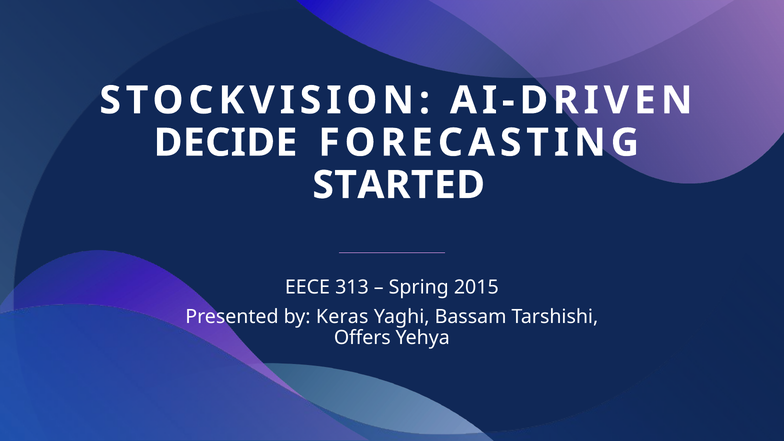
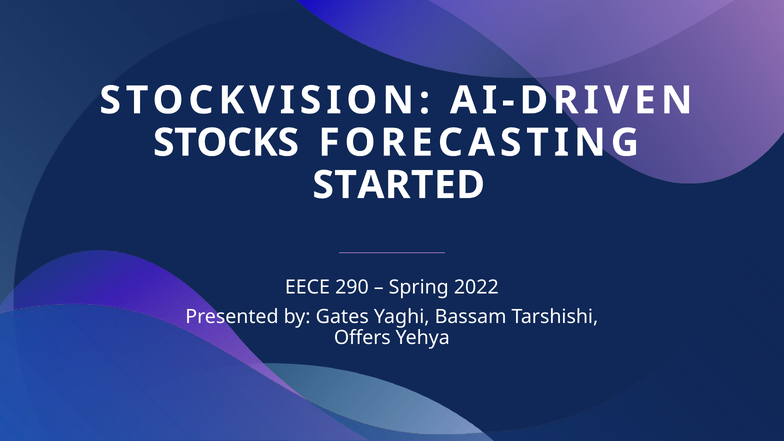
DECIDE: DECIDE -> STOCKS (226, 143)
313: 313 -> 290 (352, 287)
2015: 2015 -> 2022 (476, 287)
Keras: Keras -> Gates (342, 317)
